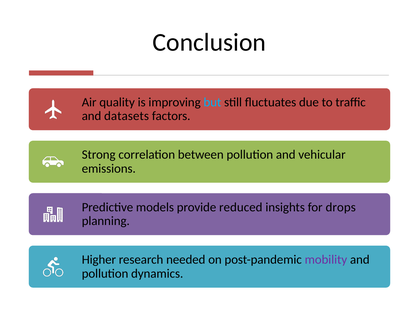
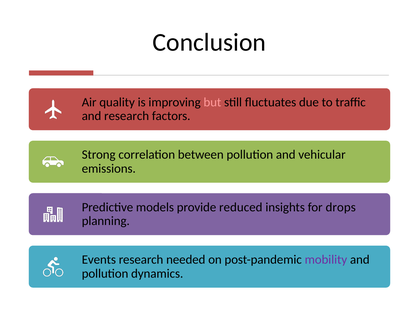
but colour: light blue -> pink (212, 102)
and datasets: datasets -> research (127, 116)
Higher: Higher -> Events (99, 260)
